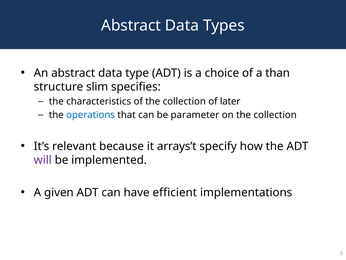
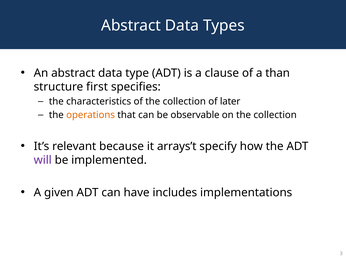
choice: choice -> clause (222, 73)
slim: slim -> first (97, 87)
operations colour: blue -> orange (91, 115)
parameter: parameter -> observable (195, 115)
efficient: efficient -> includes (175, 192)
